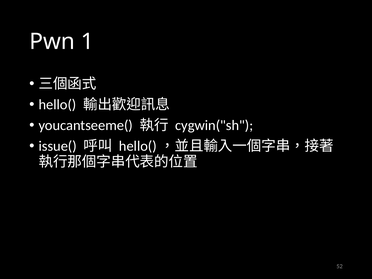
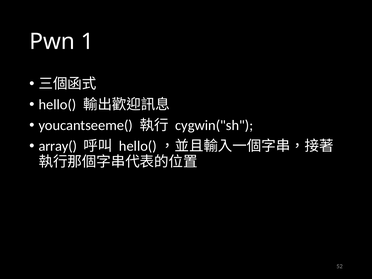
issue(: issue( -> array( (58, 146)
